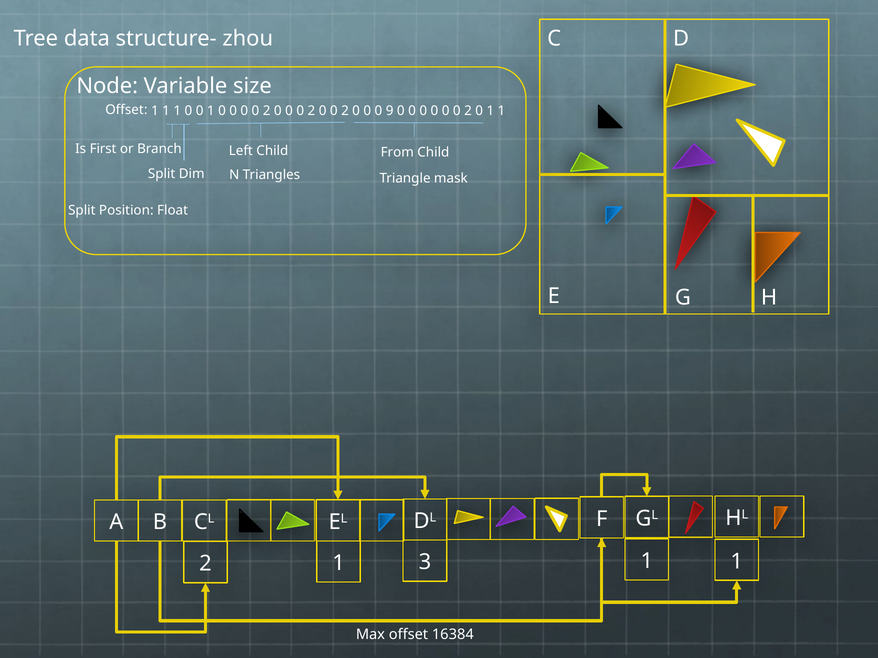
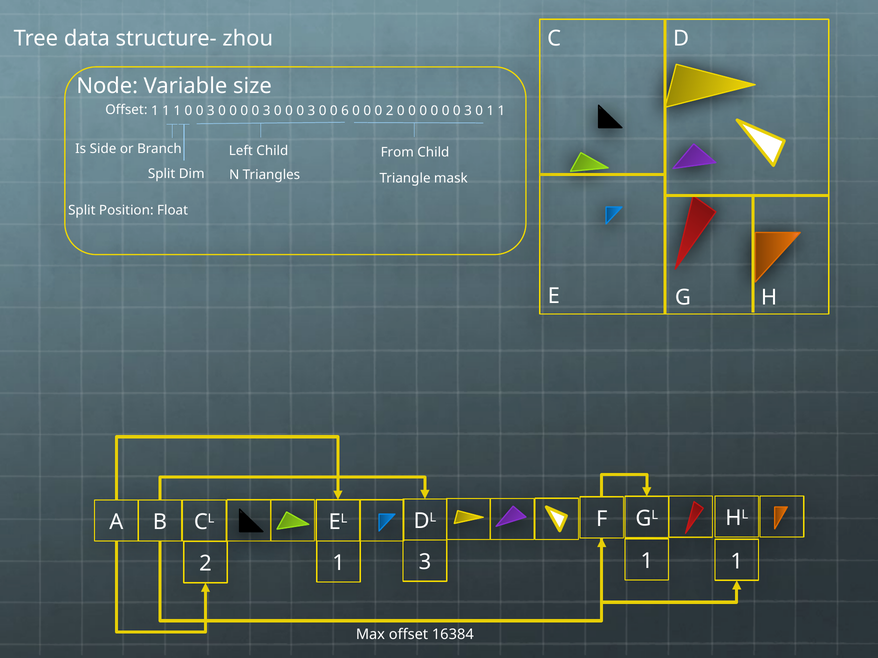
1 0 0 1: 1 -> 3 (211, 111)
2: 2 -> 3 (267, 111)
2: 2 -> 3 (311, 111)
2: 2 -> 6 (345, 111)
0 9: 9 -> 2 (390, 111)
2: 2 -> 3 (468, 111)
First: First -> Side (103, 149)
